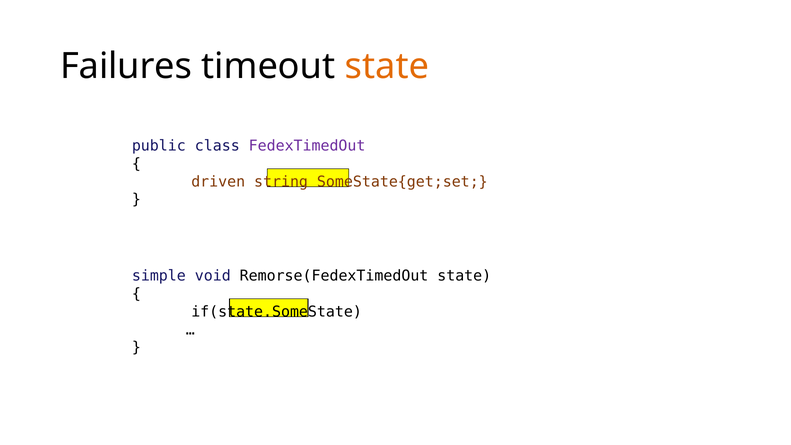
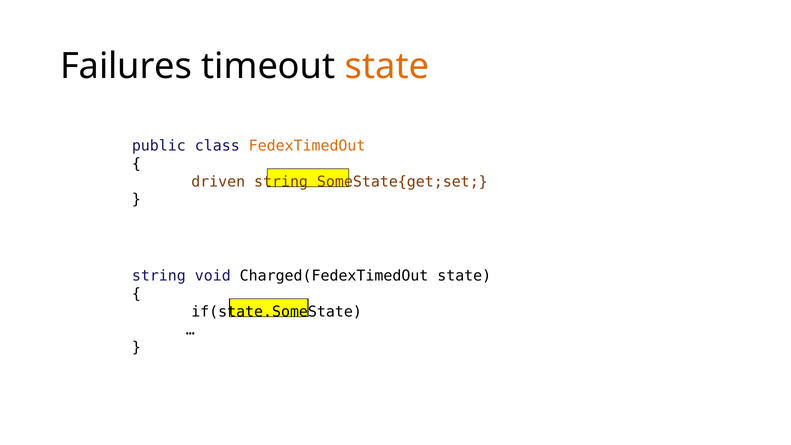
FedexTimedOut colour: purple -> orange (307, 146)
simple: simple -> string (159, 276)
Remorse(FedexTimedOut: Remorse(FedexTimedOut -> Charged(FedexTimedOut (334, 276)
